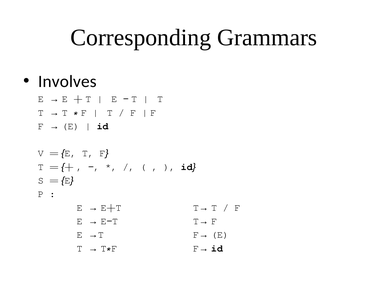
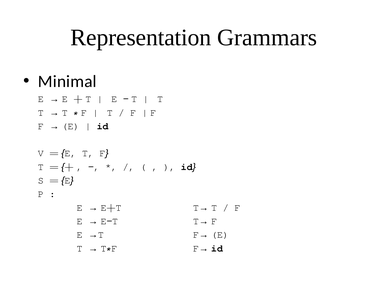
Corresponding: Corresponding -> Representation (141, 38)
Involves: Involves -> Minimal (67, 81)
